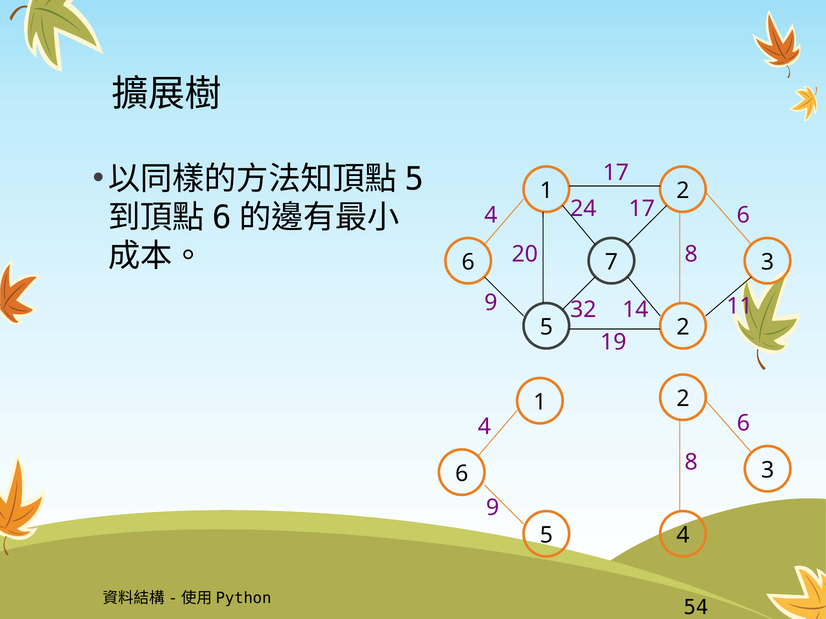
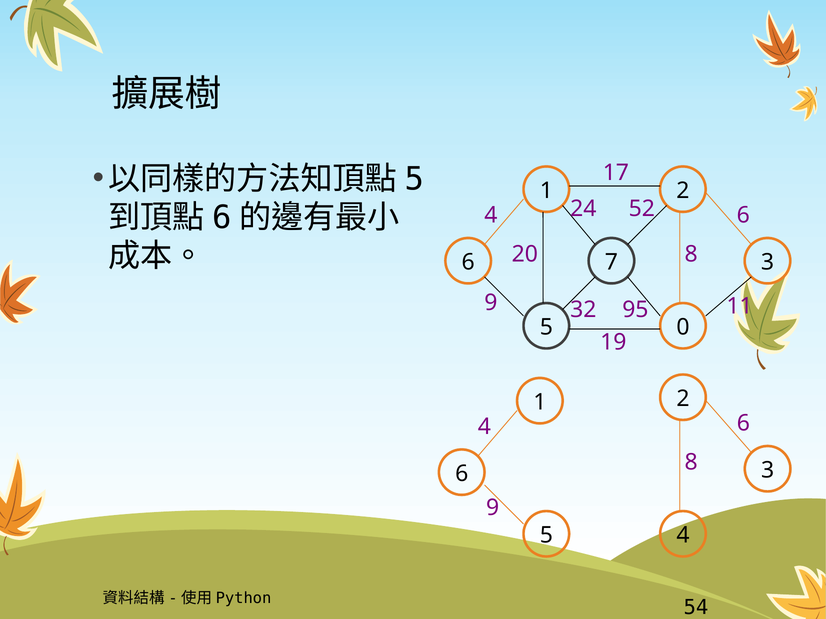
24 17: 17 -> 52 (642, 209)
14: 14 -> 95 (635, 310)
5 2: 2 -> 0 (683, 328)
